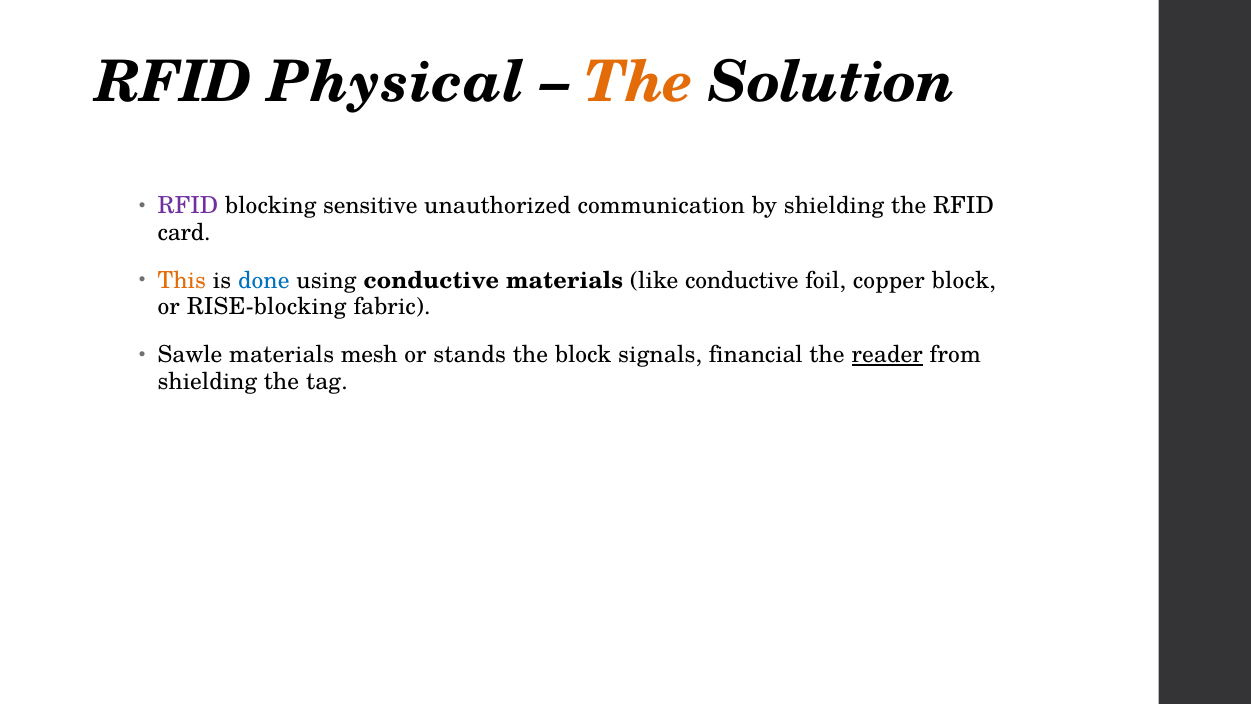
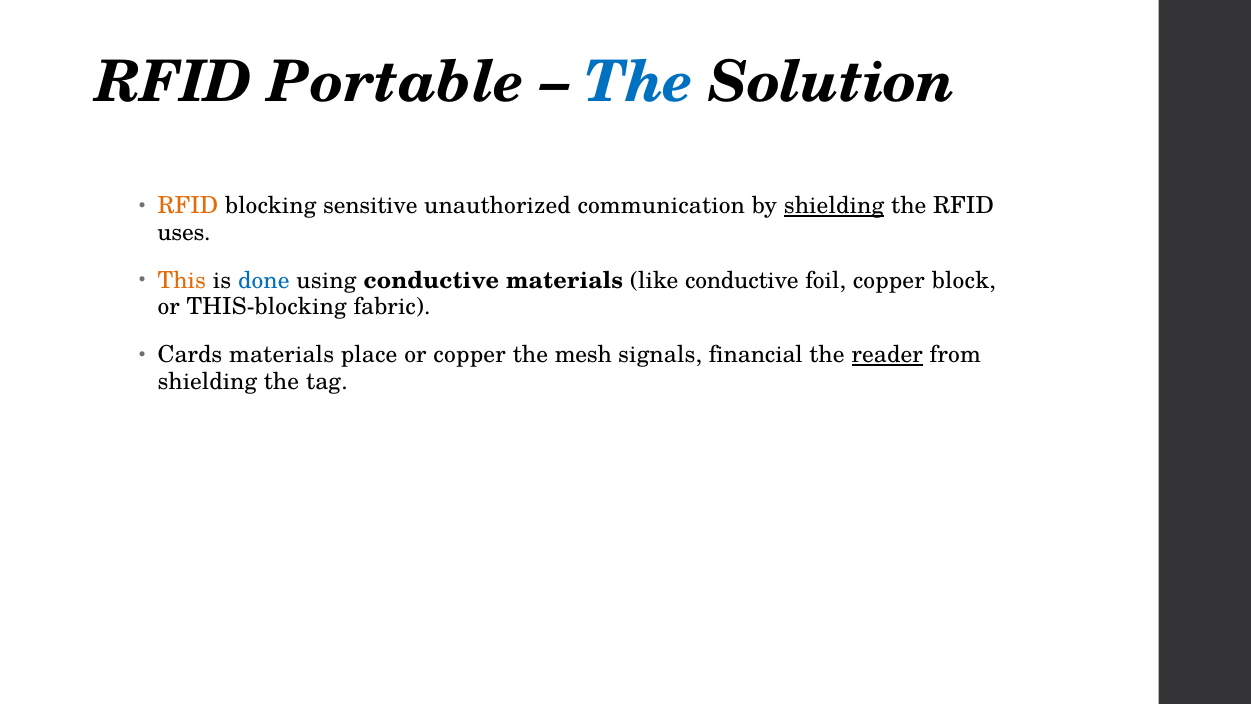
Physical: Physical -> Portable (396, 83)
The colour: orange -> blue (639, 83)
RFID colour: purple -> orange (188, 206)
shielding underline: none -> present (834, 206)
card: card -> uses (184, 233)
RISE-blocking: RISE-blocking -> THIS-blocking (267, 307)
Sawle: Sawle -> Cards (190, 355)
mesh: mesh -> place (369, 355)
or stands: stands -> copper (470, 355)
the block: block -> mesh (583, 355)
